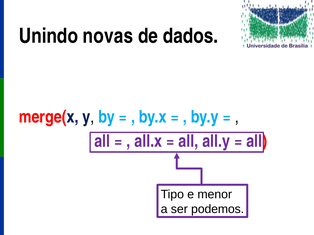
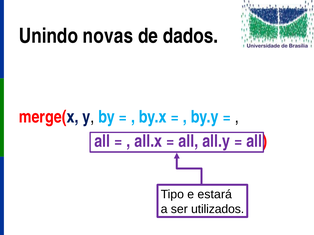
menor: menor -> estará (215, 195)
podemos: podemos -> utilizados (218, 210)
